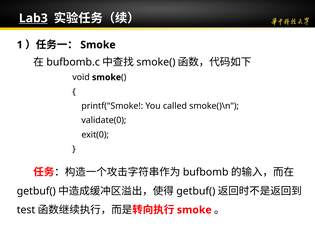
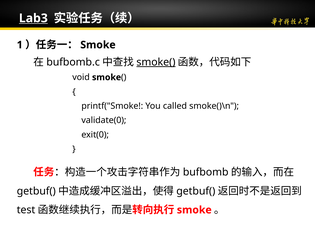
smoke( underline: none -> present (156, 62)
